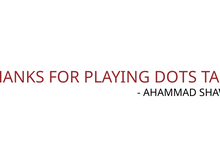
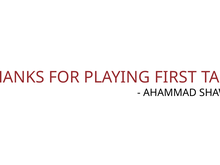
DOTS: DOTS -> FIRST (176, 77)
